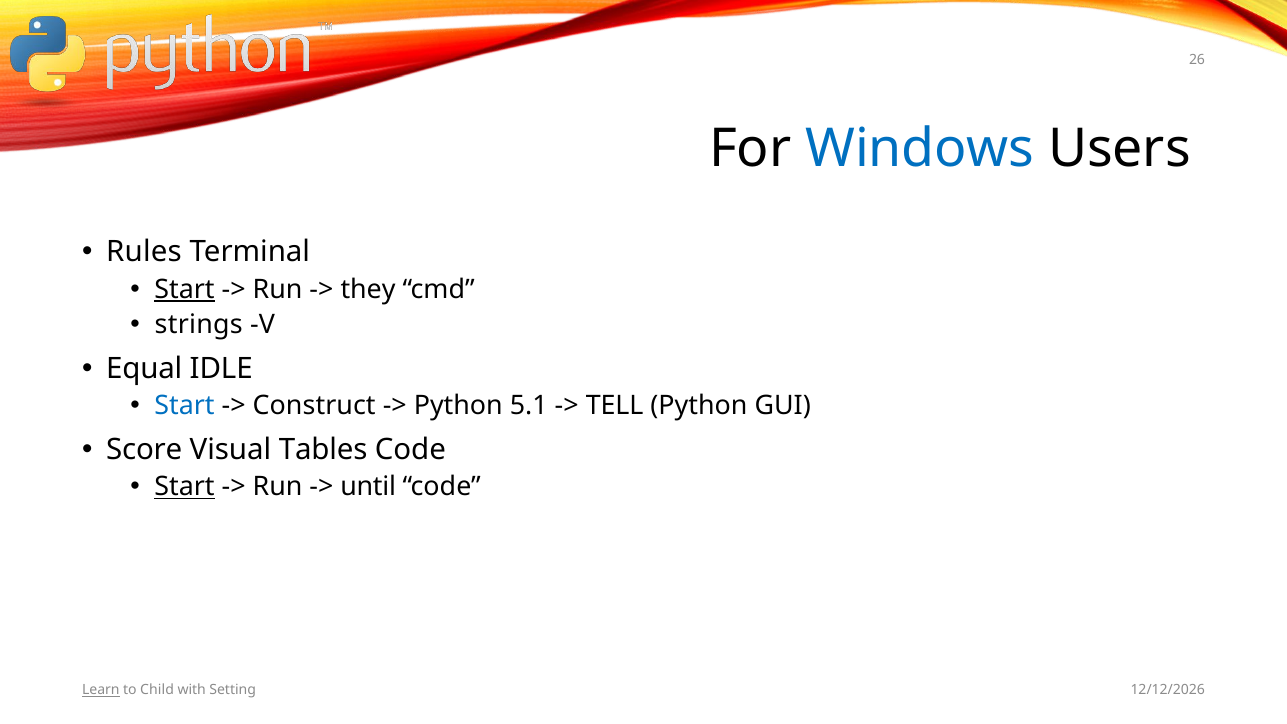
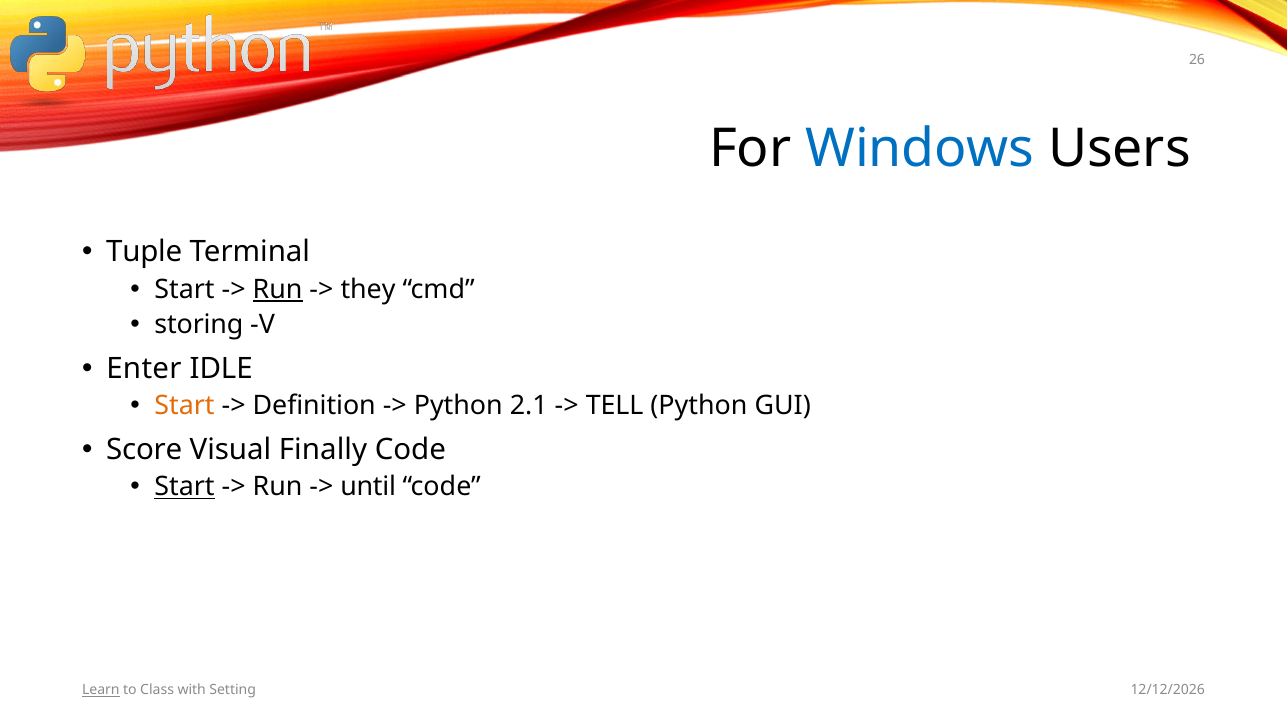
Rules: Rules -> Tuple (144, 252)
Start underline: present -> none (185, 289)
Run underline: none -> present (278, 289)
strings: strings -> storing (199, 325)
Equal: Equal -> Enter (144, 369)
Start colour: blue -> orange (185, 406)
Construct: Construct -> Definition (314, 406)
5.1: 5.1 -> 2.1 (529, 406)
Tables: Tables -> Finally (323, 450)
Child: Child -> Class (157, 690)
